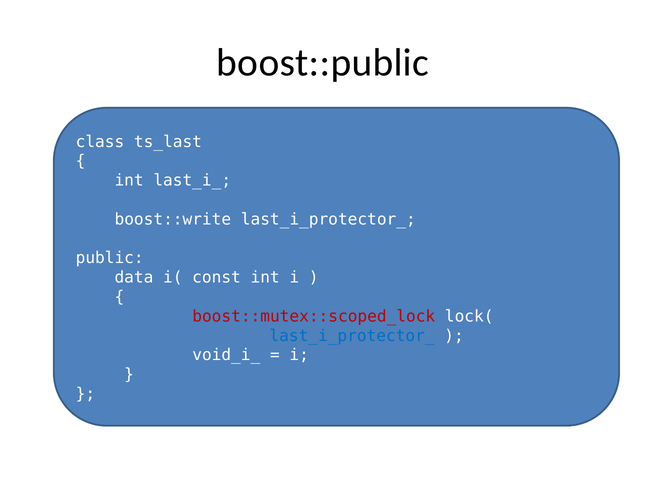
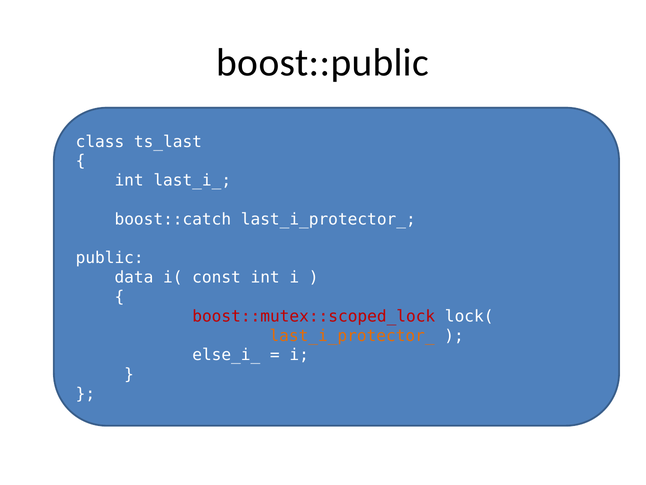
boost::write: boost::write -> boost::catch (173, 219)
last_i_protector_ colour: blue -> orange (352, 335)
void_i_: void_i_ -> else_i_ (226, 355)
